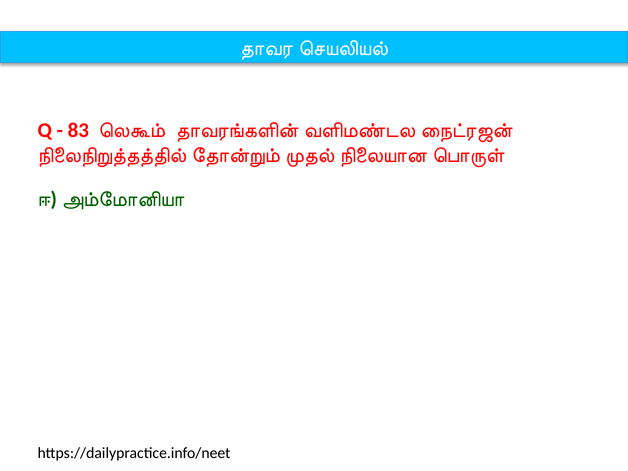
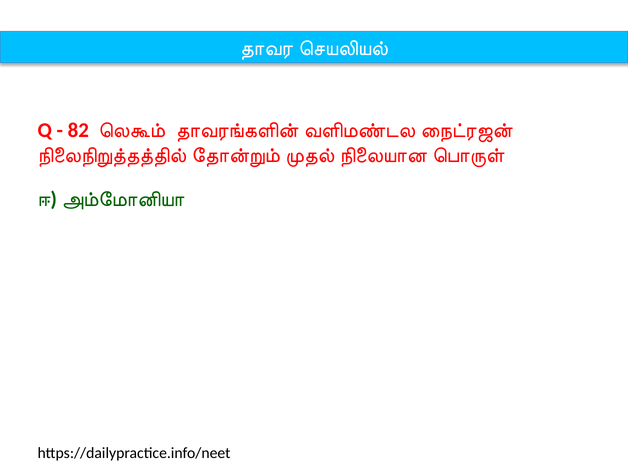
83: 83 -> 82 (78, 130)
